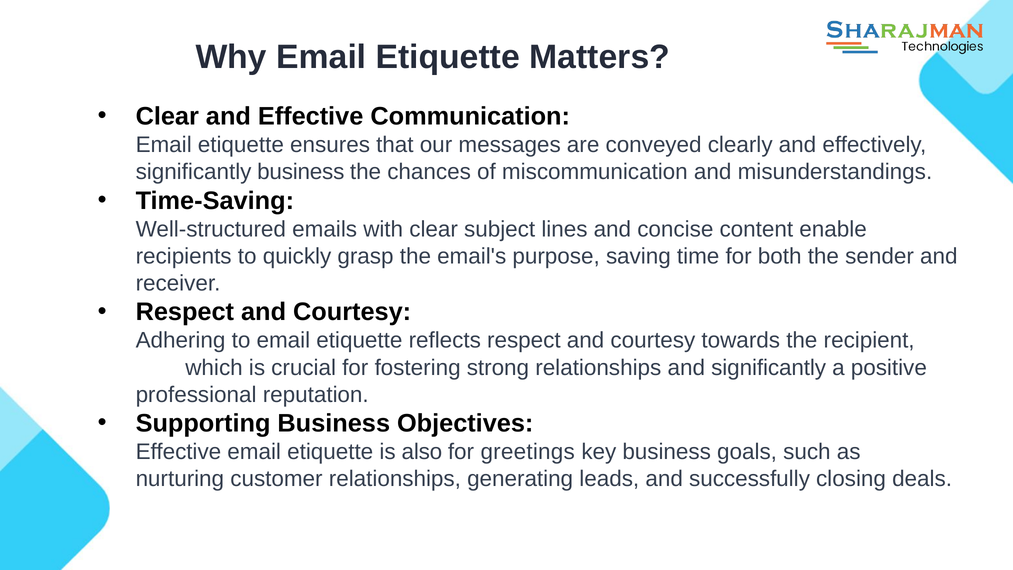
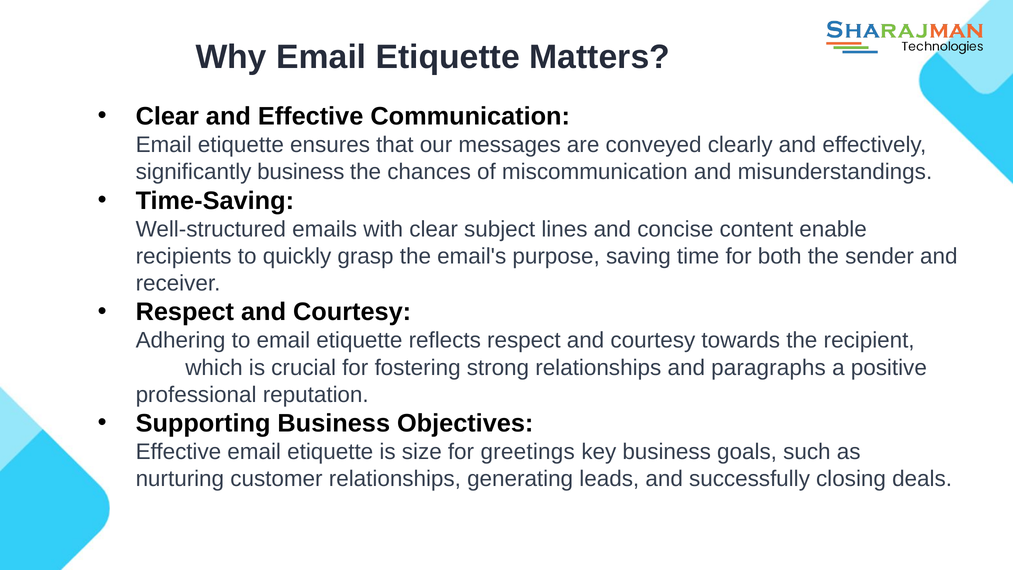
and significantly: significantly -> paragraphs (769, 367)
also: also -> size (422, 452)
